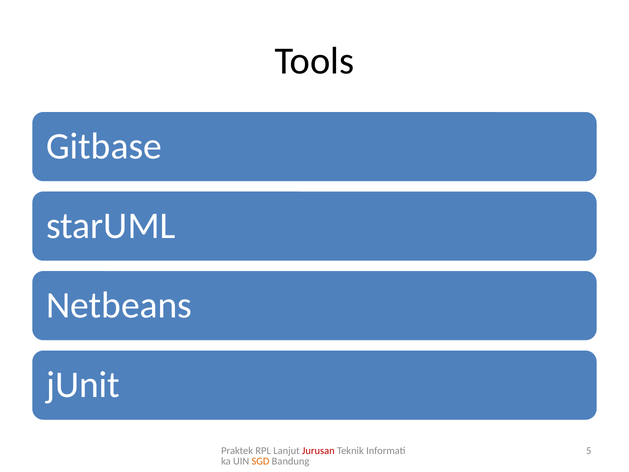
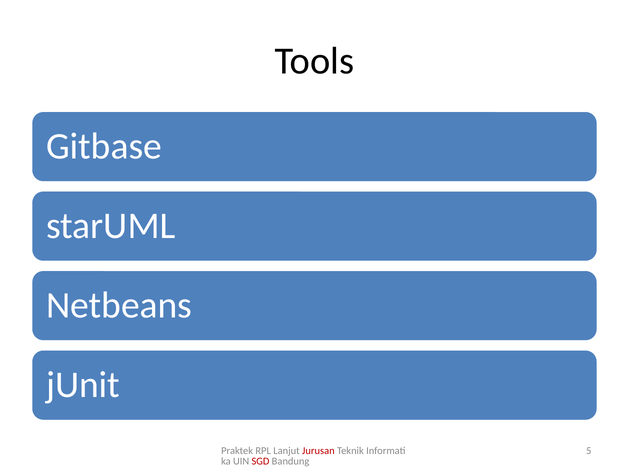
SGD colour: orange -> red (260, 461)
